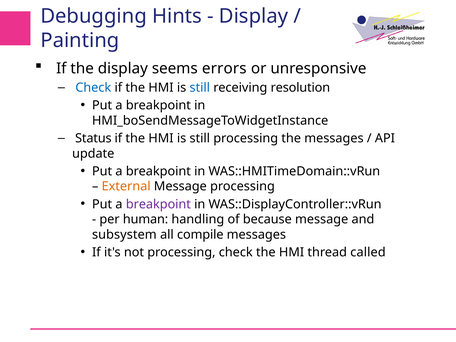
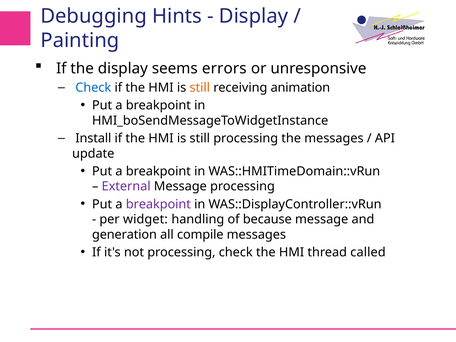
still colour: blue -> orange (200, 88)
resolution: resolution -> animation (300, 88)
Status: Status -> Install (93, 138)
External colour: orange -> purple (126, 186)
human: human -> widget (145, 219)
subsystem: subsystem -> generation (124, 235)
